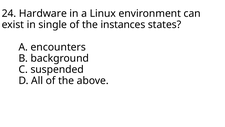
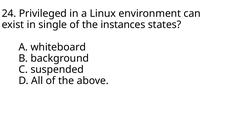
Hardware: Hardware -> Privileged (43, 14)
encounters: encounters -> whiteboard (58, 47)
